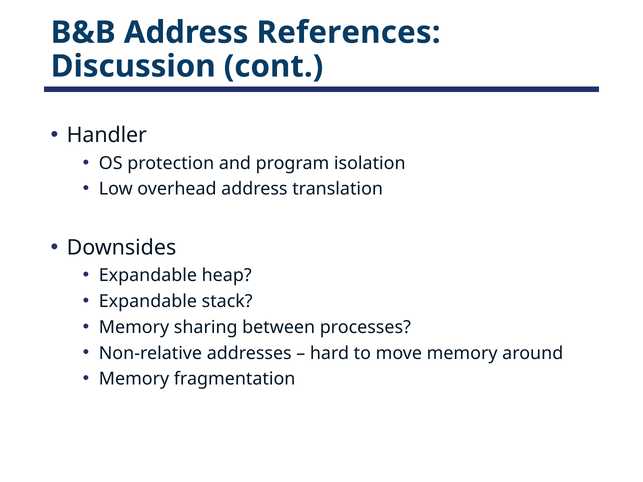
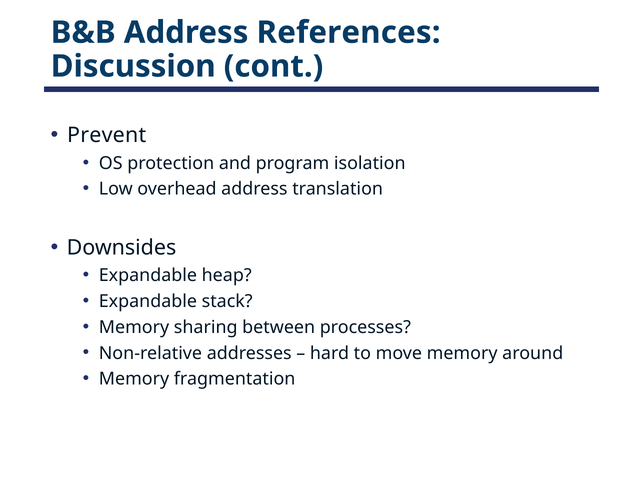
Handler: Handler -> Prevent (107, 135)
